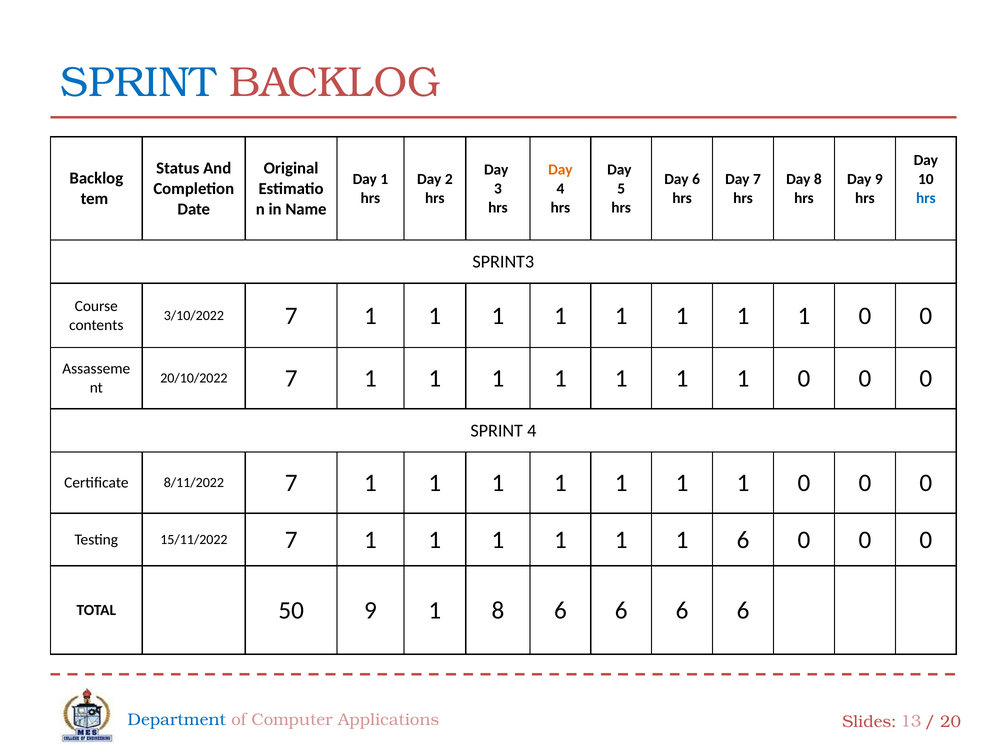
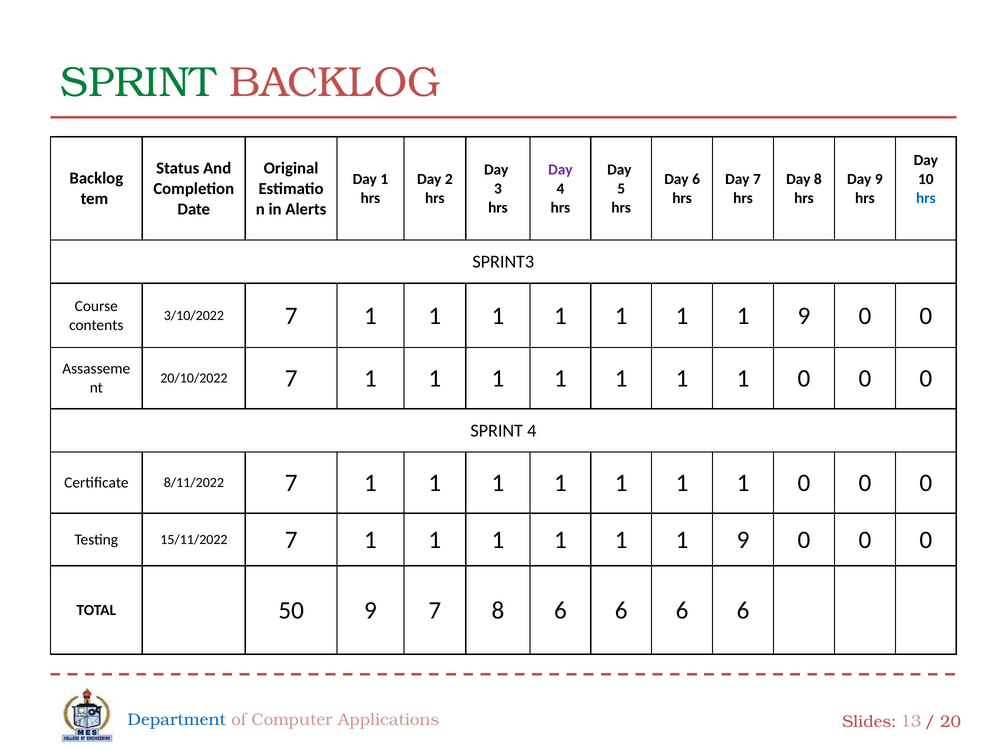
SPRINT colour: blue -> green (138, 83)
Day colour: orange -> purple (560, 170)
Name: Name -> Alerts (306, 209)
1: 1 -> 9 (804, 316)
6: 6 -> 9 (743, 540)
9 1: 1 -> 7 (435, 610)
